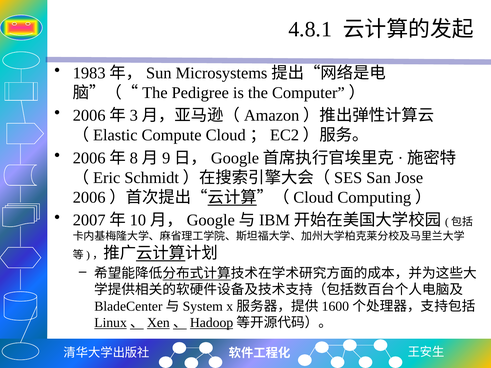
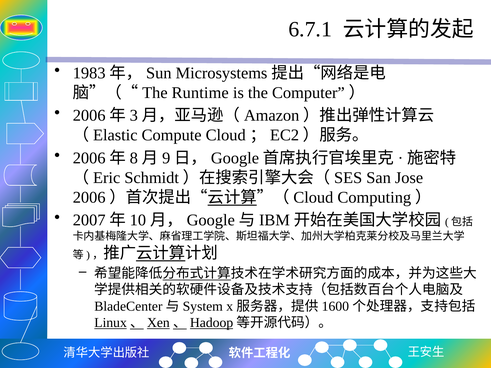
4.8.1: 4.8.1 -> 6.7.1 (310, 29)
Pedigree: Pedigree -> Runtime (200, 93)
